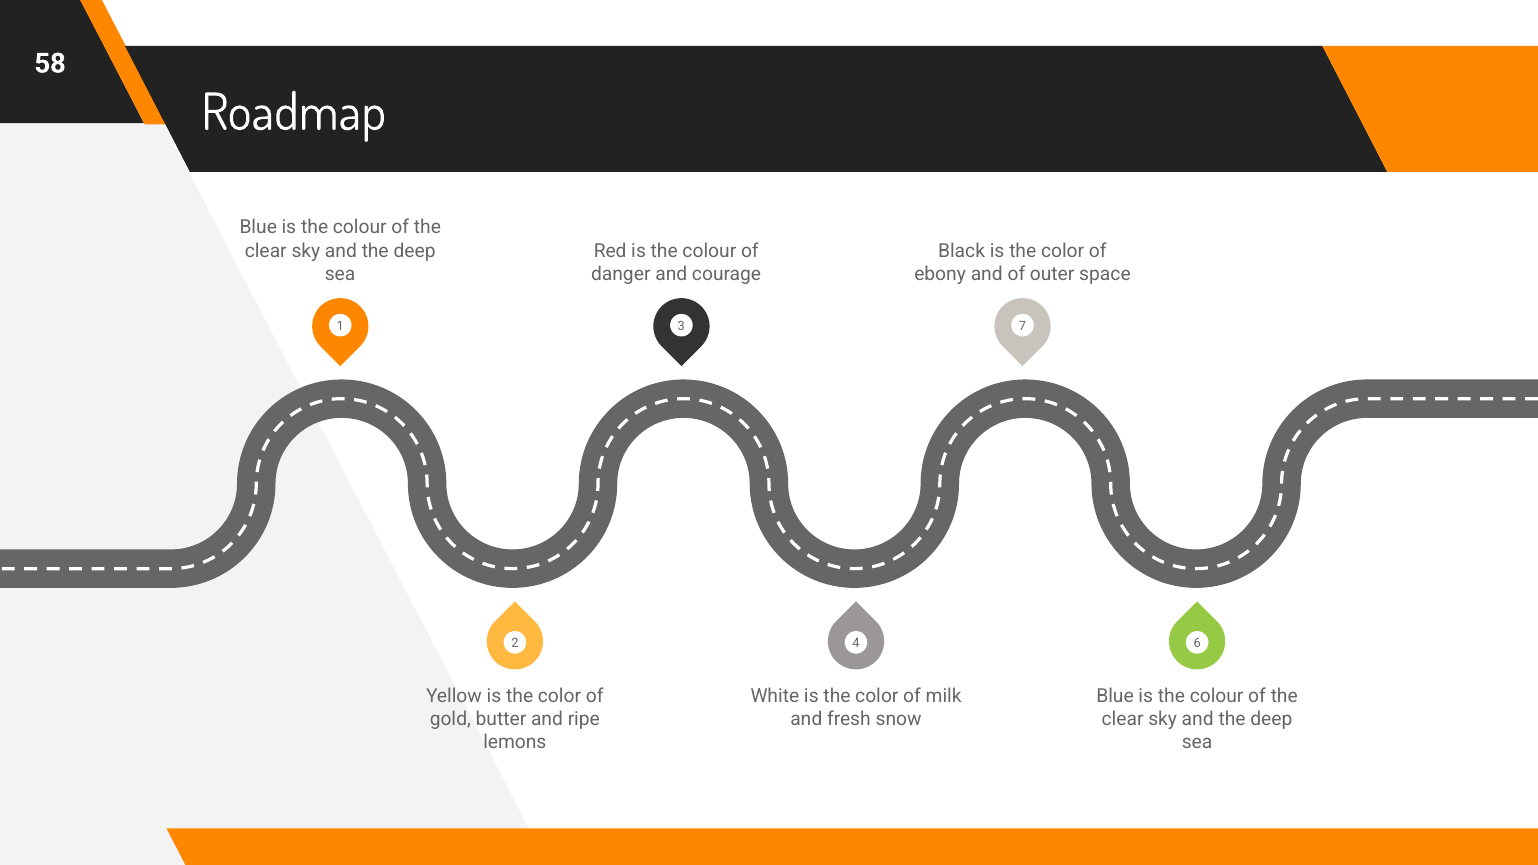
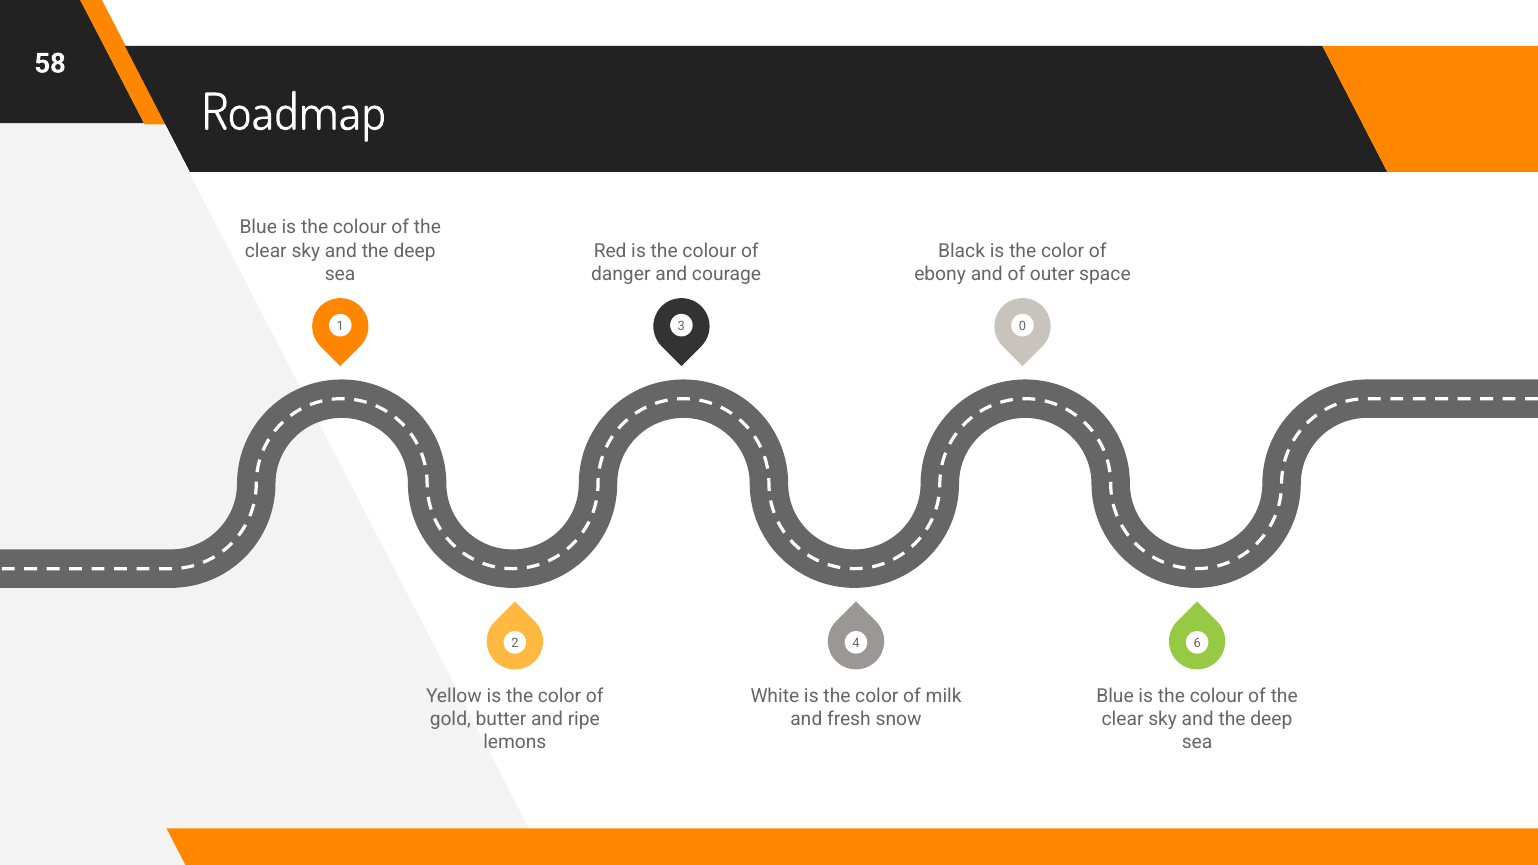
7: 7 -> 0 (1022, 326)
